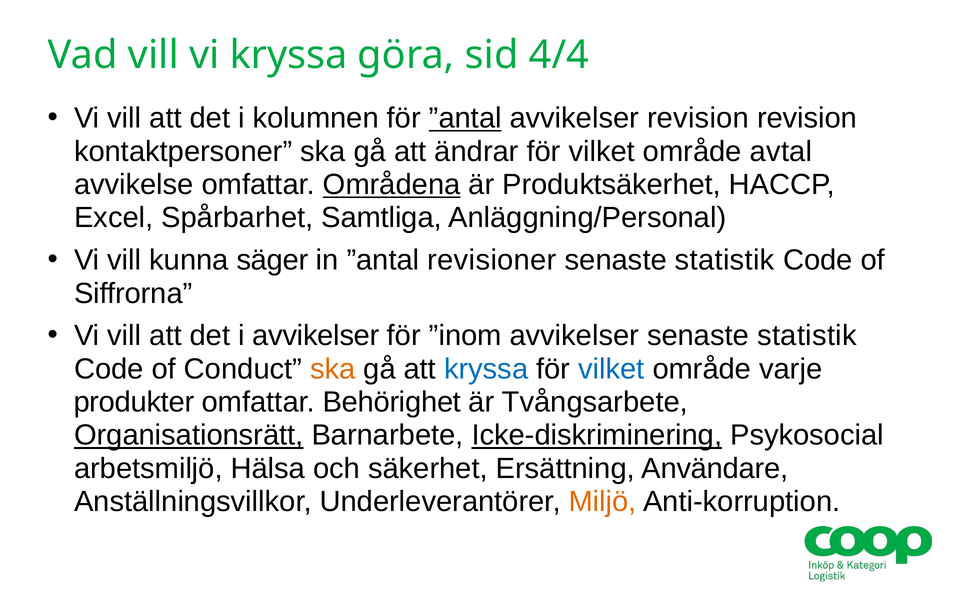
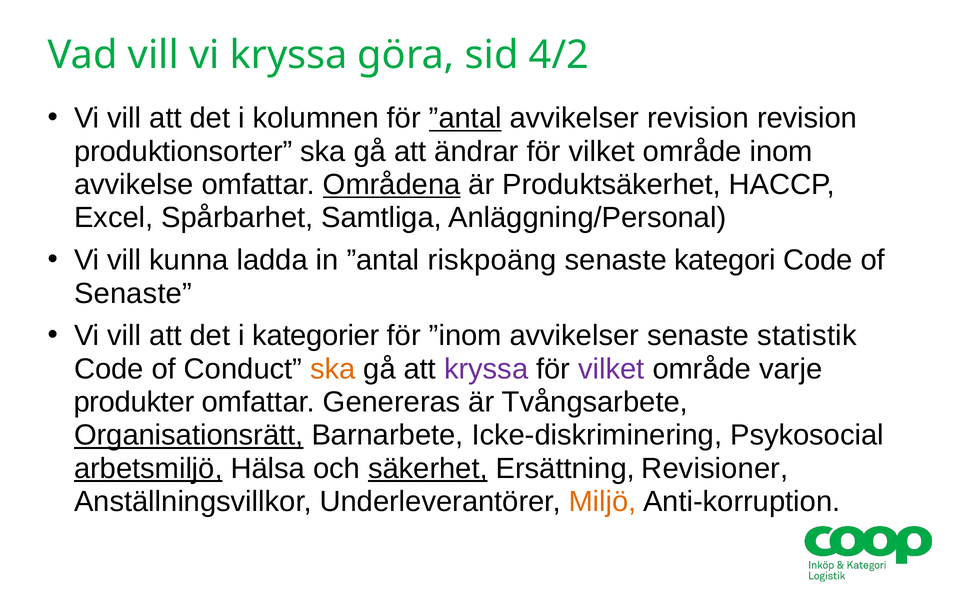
4/4: 4/4 -> 4/2 (559, 55)
kontaktpersoner: kontaktpersoner -> produktionsorter (183, 151)
avtal: avtal -> inom (781, 151)
säger: säger -> ladda (272, 260)
revisioner: revisioner -> riskpoäng (492, 260)
statistik: statistik -> kategori (725, 260)
Siffrorna: Siffrorna -> Senaste (133, 293)
i avvikelser: avvikelser -> kategorier (316, 336)
kryssa colour: blue -> purple (486, 369)
vilket colour: blue -> purple (611, 369)
Behörighet: Behörighet -> Genereras (392, 402)
Icke-diskriminering underline: present -> none (597, 435)
arbetsmiljö underline: none -> present (148, 468)
säkerhet underline: none -> present (428, 468)
Användare: Användare -> Revisioner (715, 468)
